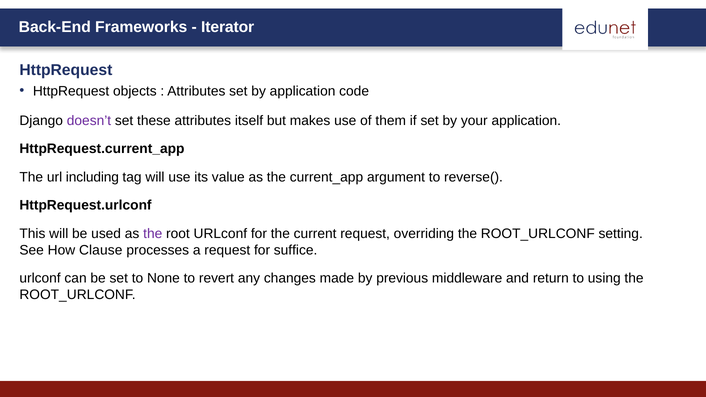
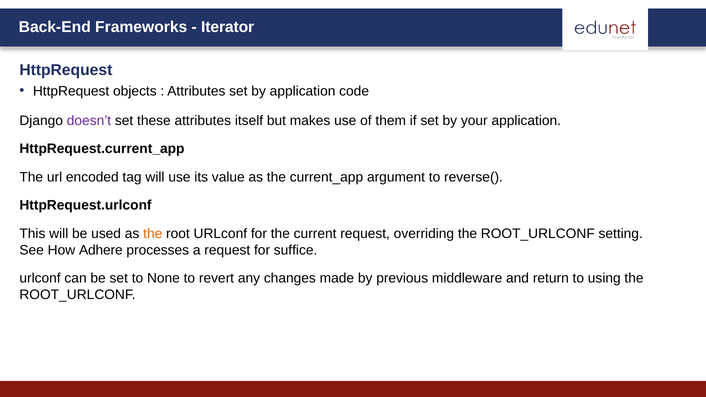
including: including -> encoded (92, 177)
the colour: purple -> orange (153, 234)
Clause: Clause -> Adhere (101, 250)
